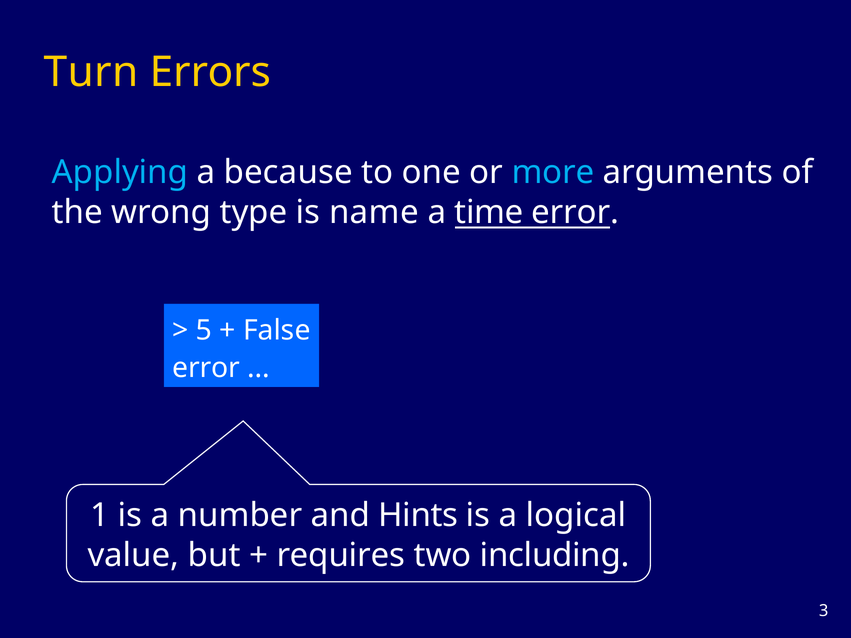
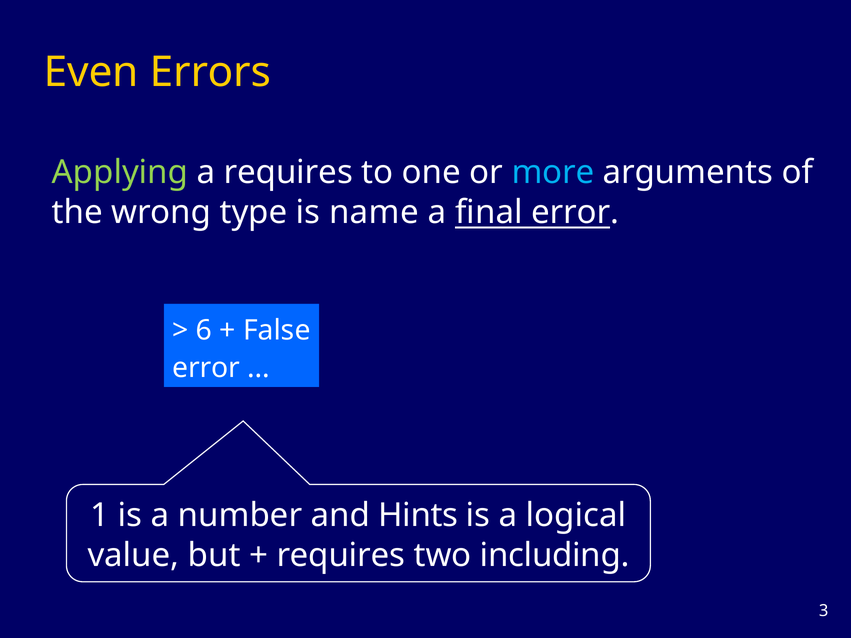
Turn: Turn -> Even (91, 72)
Applying colour: light blue -> light green (120, 173)
a because: because -> requires (288, 173)
time: time -> final (489, 212)
5: 5 -> 6 (204, 331)
